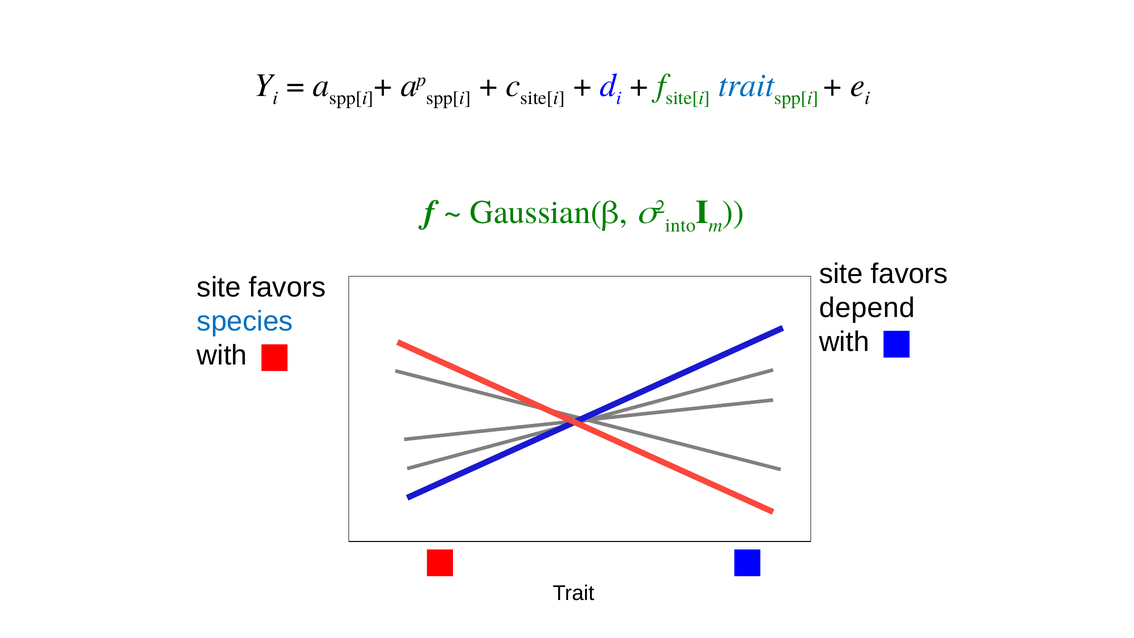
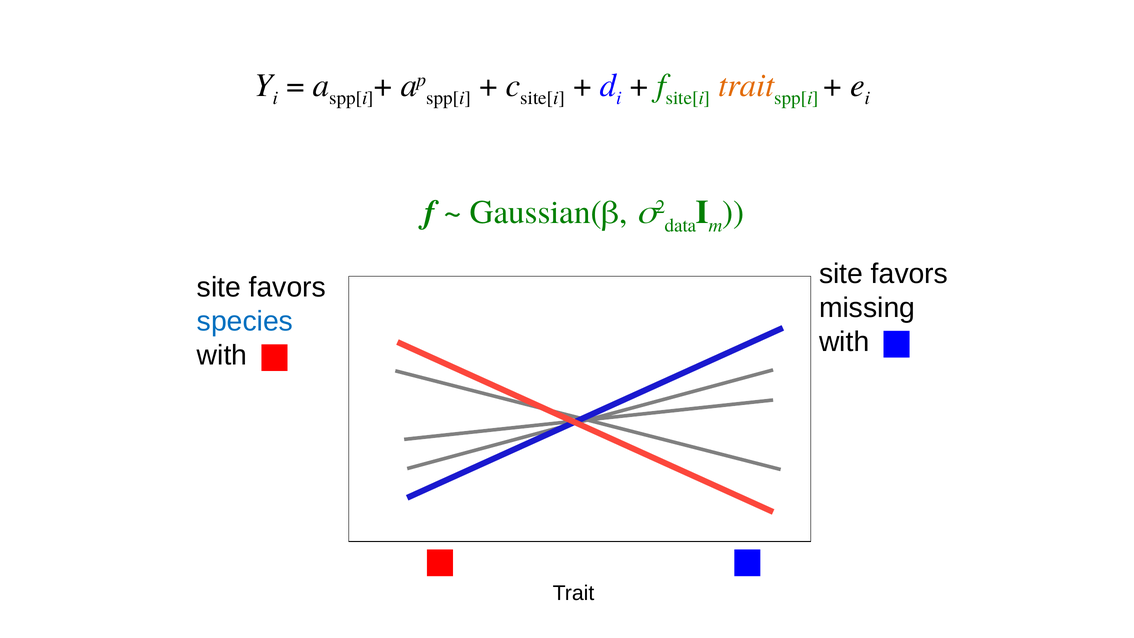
trait colour: blue -> orange (746, 85)
into: into -> data (681, 225)
depend: depend -> missing (867, 308)
